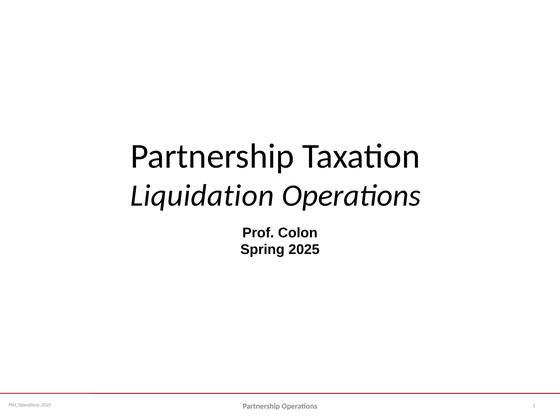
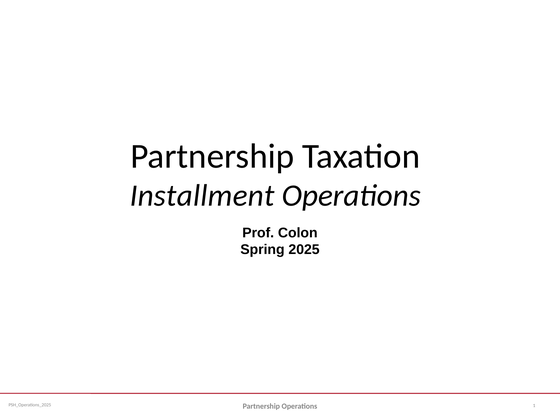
Liquidation: Liquidation -> Installment (202, 196)
